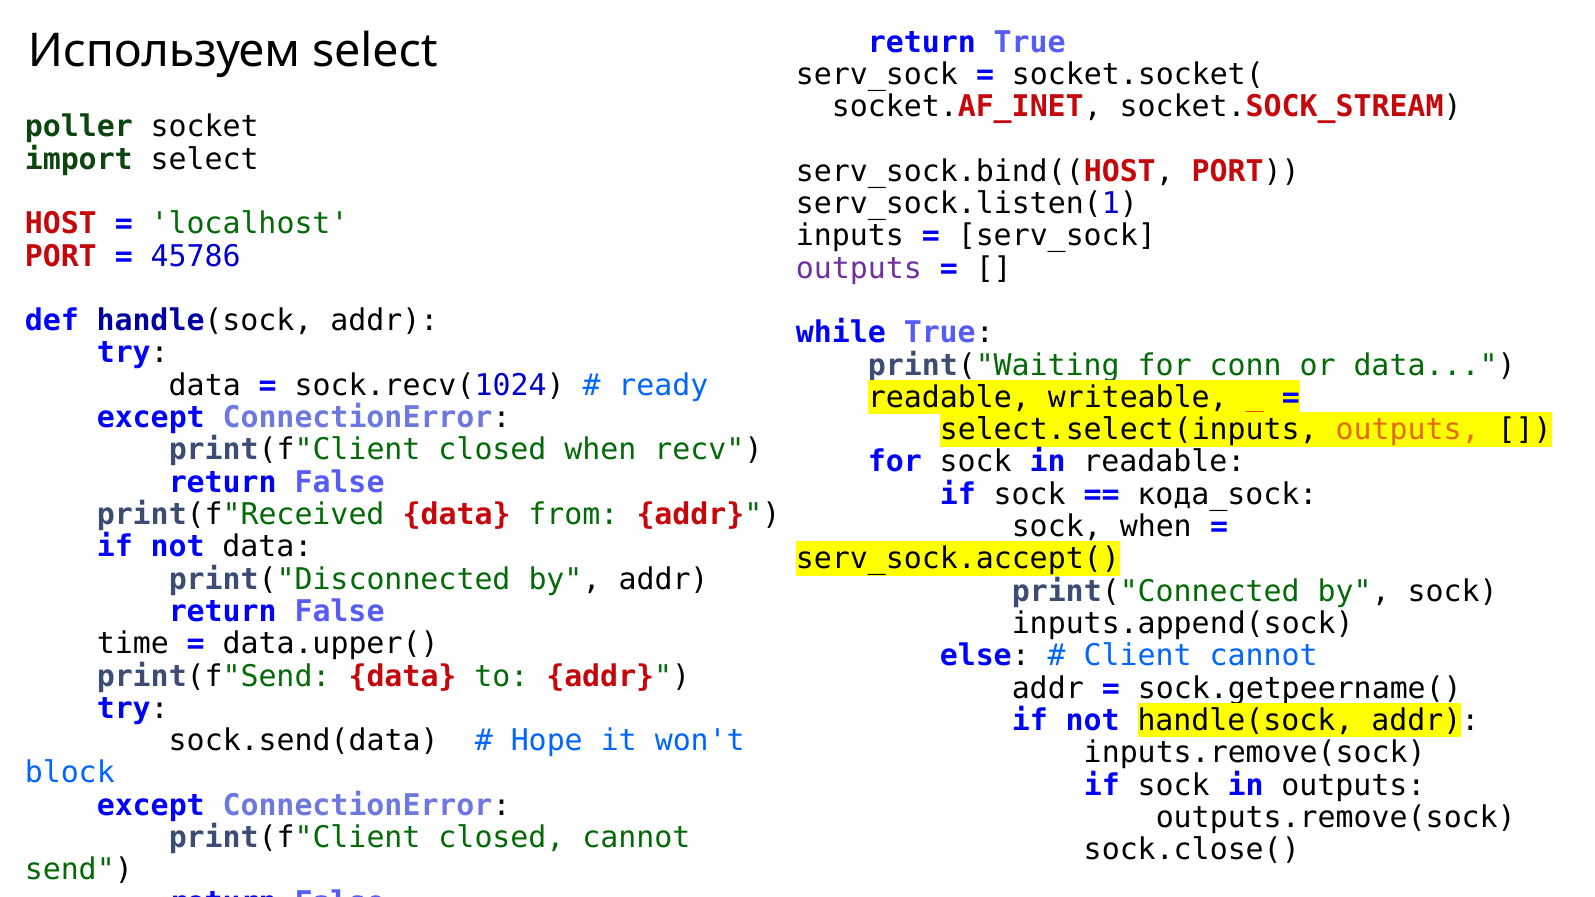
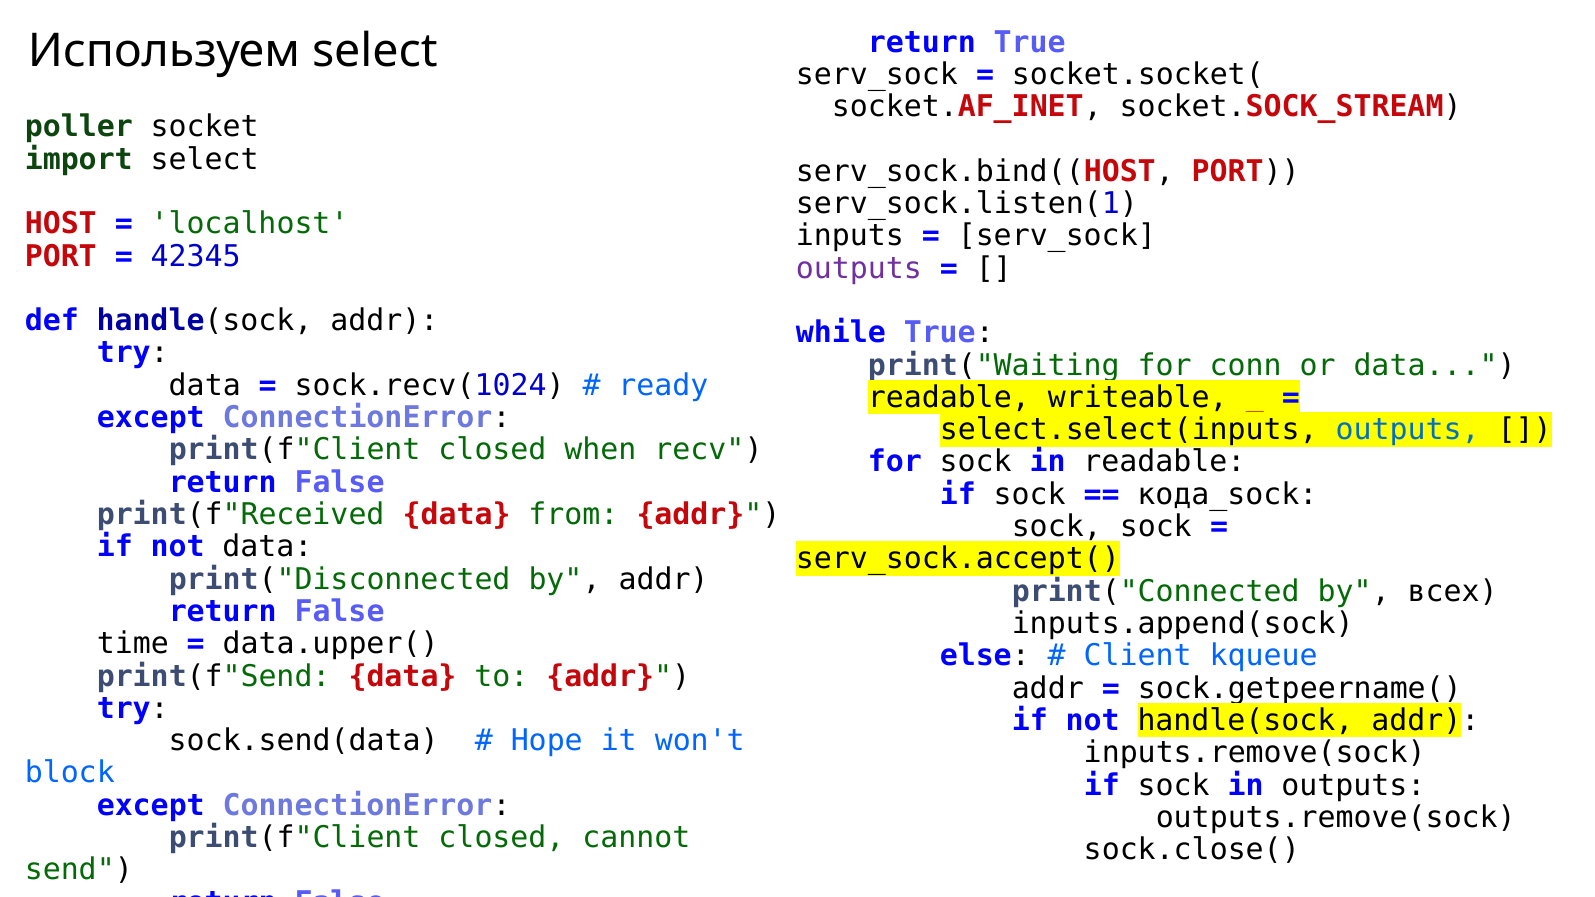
45786: 45786 -> 42345 (196, 256)
outputs colour: orange -> blue (1408, 430)
sock when: when -> sock (1156, 527)
by sock: sock -> всех (1453, 591)
Client cannot: cannot -> kqueue (1264, 656)
